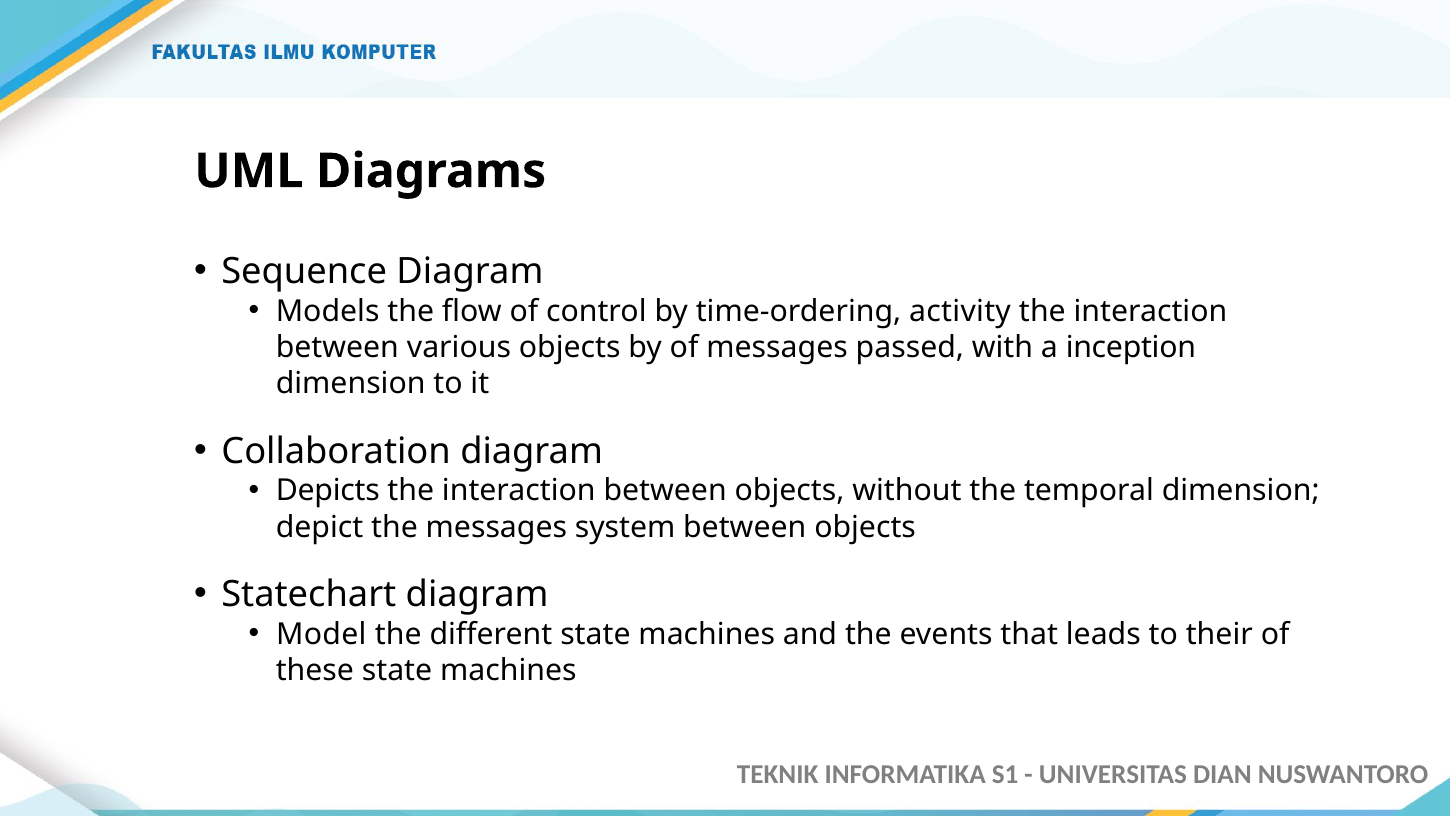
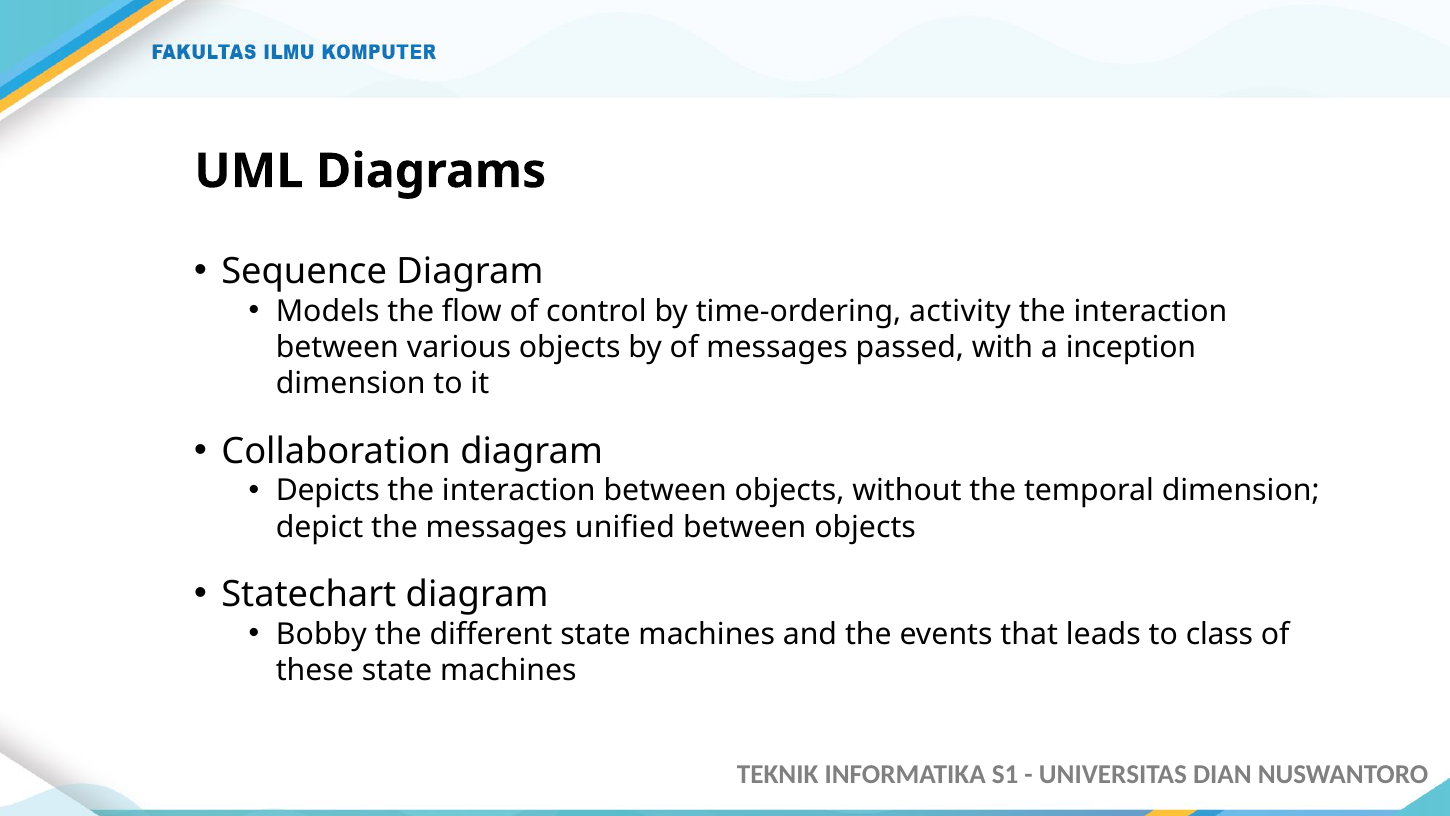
system: system -> unified (625, 527)
Model: Model -> Bobby (321, 634)
their: their -> class (1219, 634)
